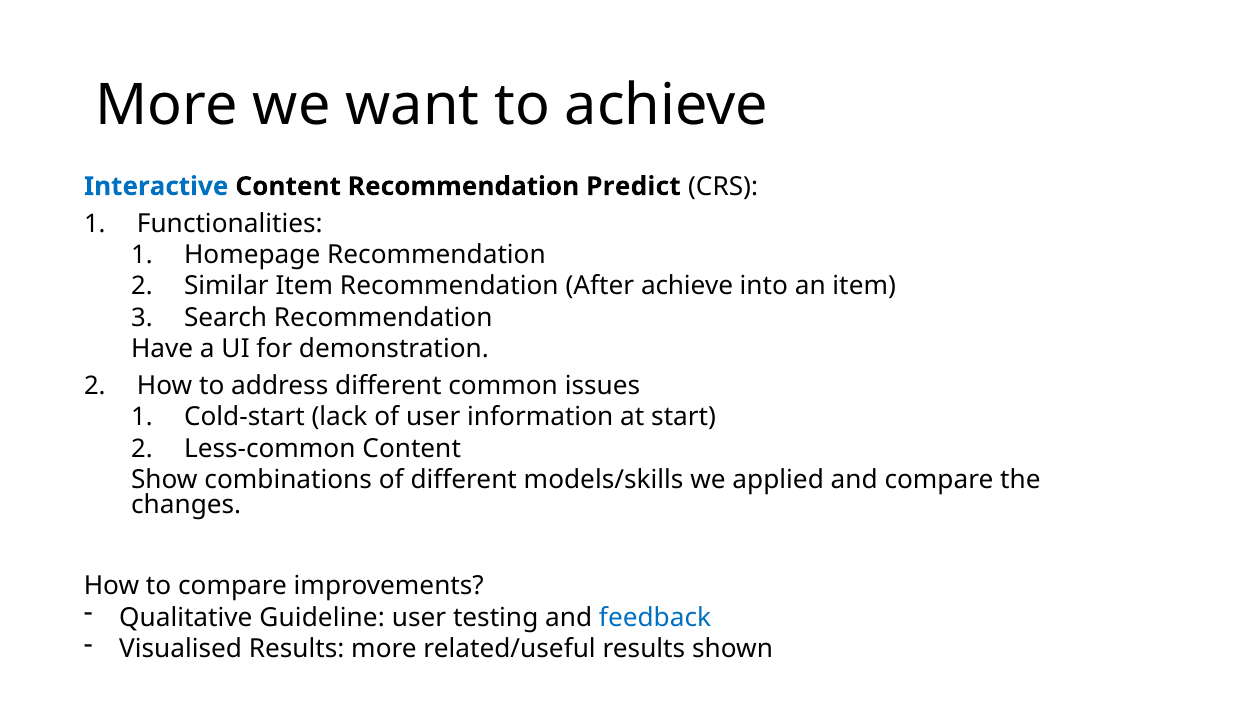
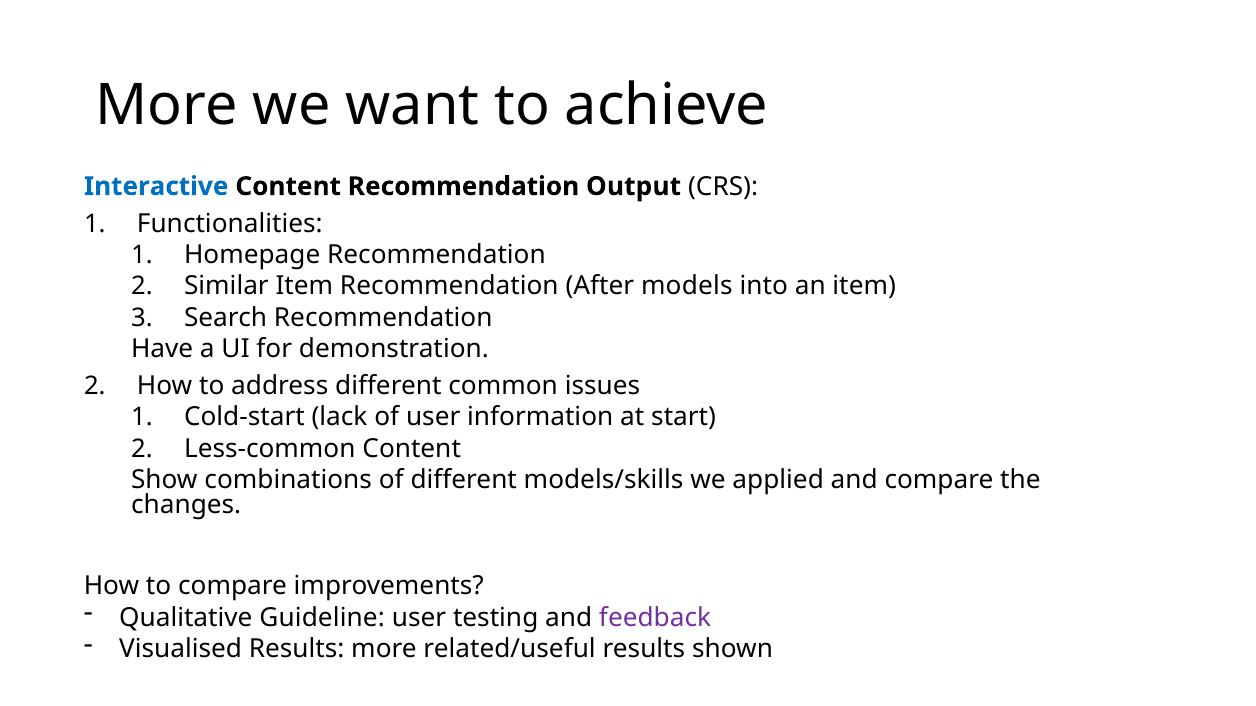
Predict: Predict -> Output (634, 187)
After achieve: achieve -> models (687, 286)
feedback colour: blue -> purple (655, 618)
